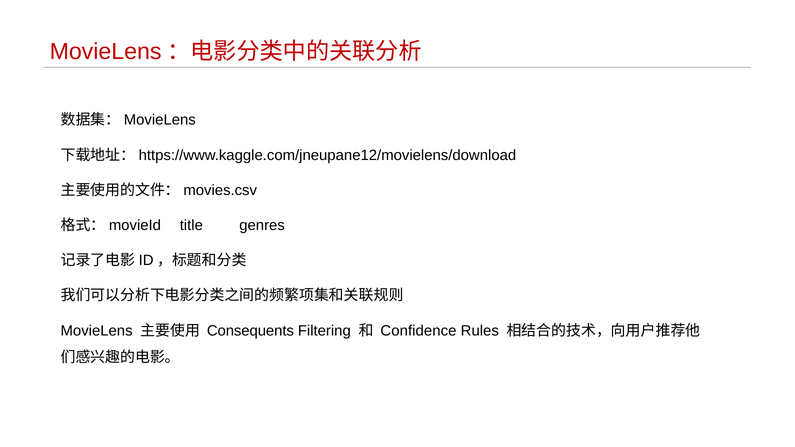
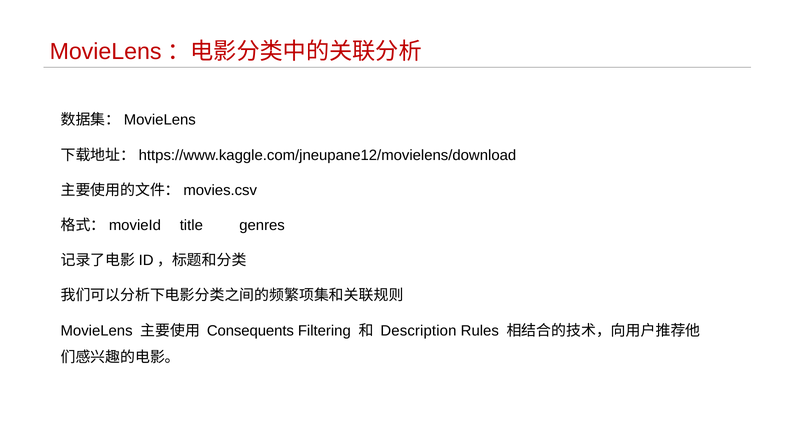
Confidence: Confidence -> Description (418, 331)
